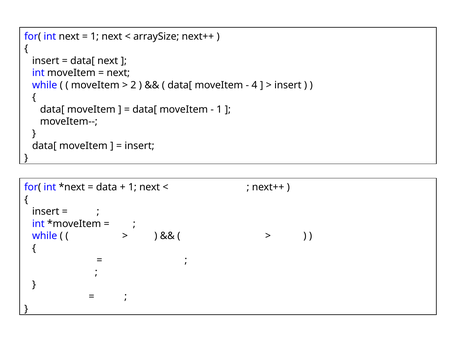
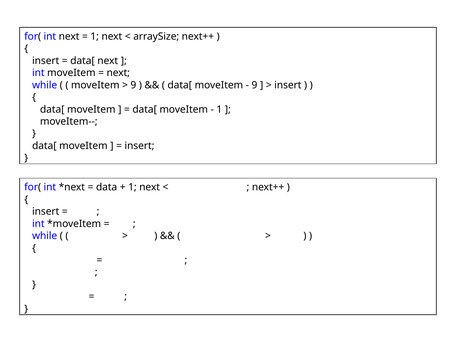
2: 2 -> 9 (133, 85)
4: 4 -> 9 (254, 85)
